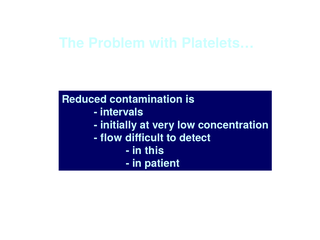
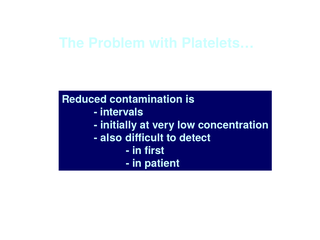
flow: flow -> also (111, 138)
this: this -> first (155, 151)
